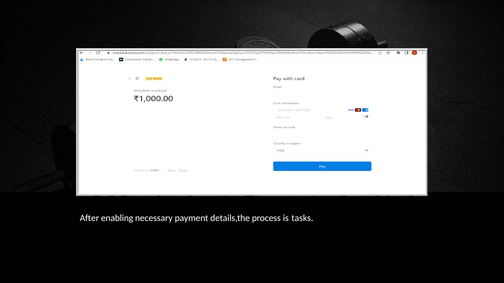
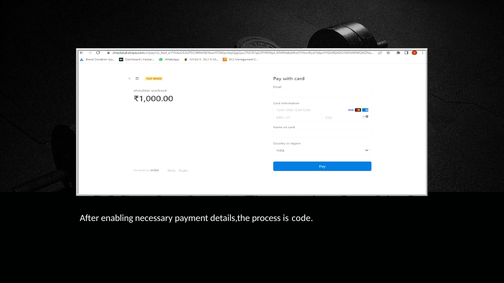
tasks: tasks -> code (302, 218)
